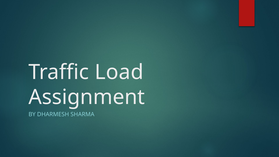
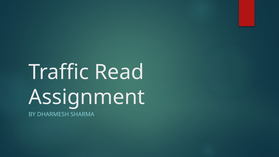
Load: Load -> Read (119, 72)
